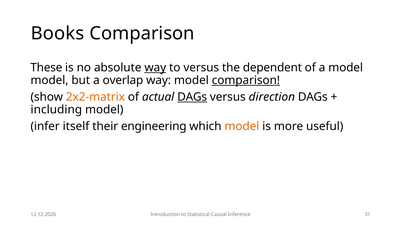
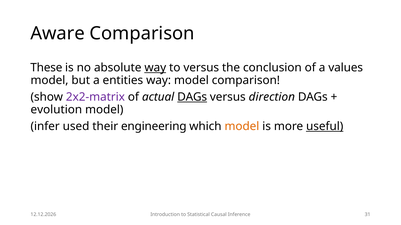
Books: Books -> Aware (58, 34)
dependent: dependent -> conclusion (272, 68)
a model: model -> values (346, 68)
overlap: overlap -> entities (123, 80)
comparison underline: present -> none (246, 80)
2x2-matrix colour: orange -> purple (95, 97)
including: including -> evolution (56, 110)
itself: itself -> used (76, 127)
useful underline: none -> present (325, 127)
